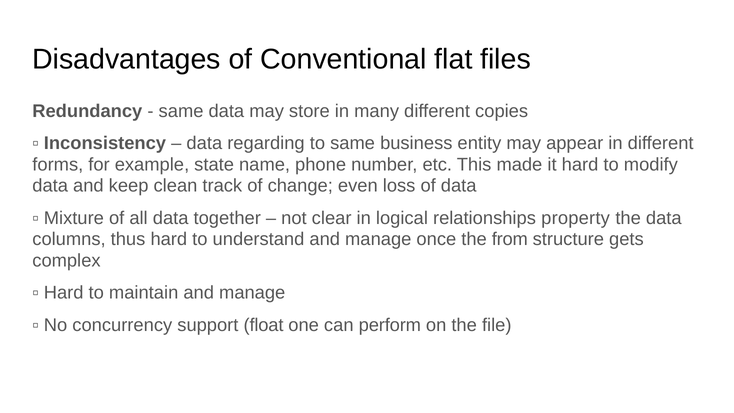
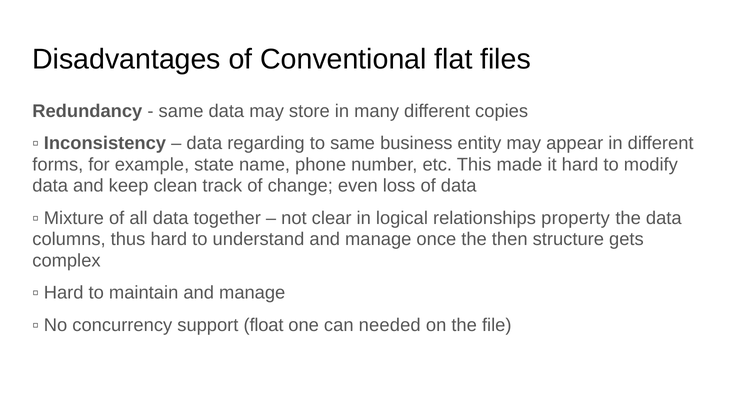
from: from -> then (510, 239)
perform: perform -> needed (390, 325)
